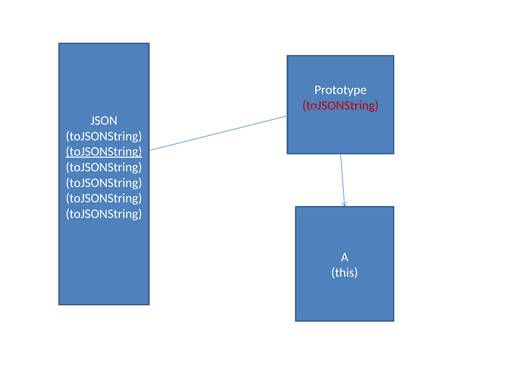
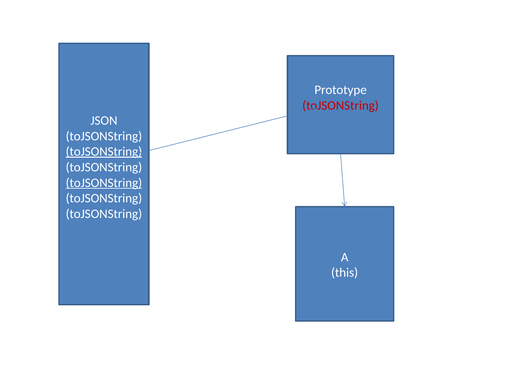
toJSONString underline: none -> present (104, 183)
